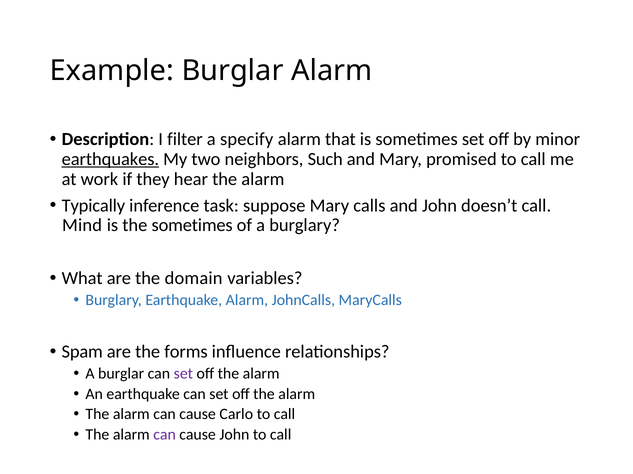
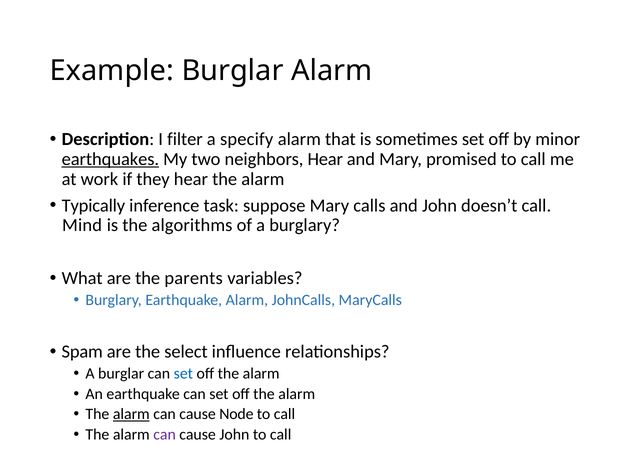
neighbors Such: Such -> Hear (325, 159)
the sometimes: sometimes -> algorithms (192, 226)
domain: domain -> parents (194, 279)
forms: forms -> select (186, 352)
set colour: purple -> blue (183, 374)
alarm underline: none -> present (131, 415)
Carlo: Carlo -> Node (236, 415)
